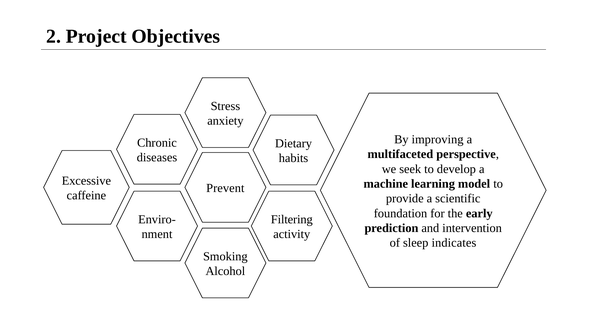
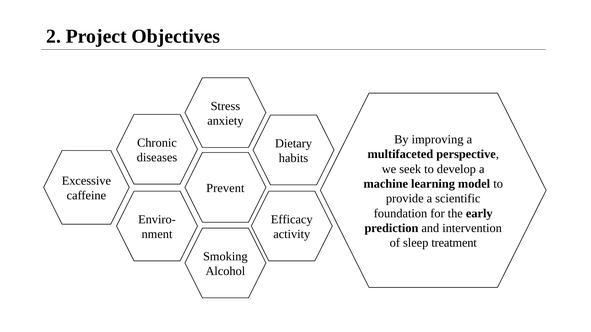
Filtering: Filtering -> Efficacy (292, 220)
indicates: indicates -> treatment (454, 243)
